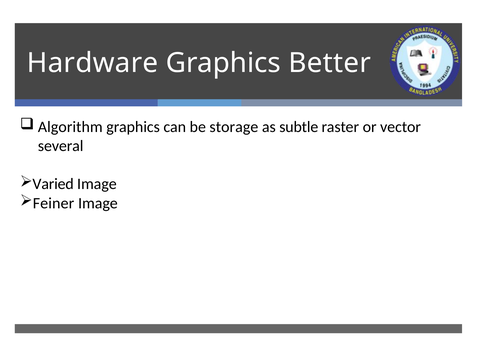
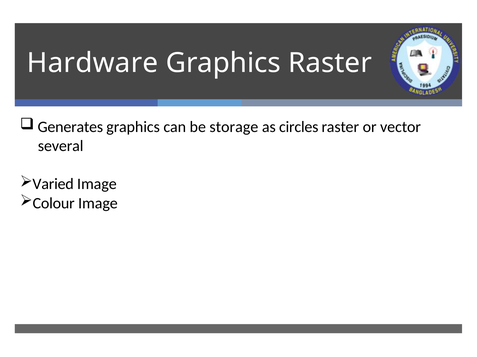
Graphics Better: Better -> Raster (330, 63)
Algorithm: Algorithm -> Generates (70, 127)
subtle: subtle -> circles (299, 127)
Feiner: Feiner -> Colour (54, 204)
